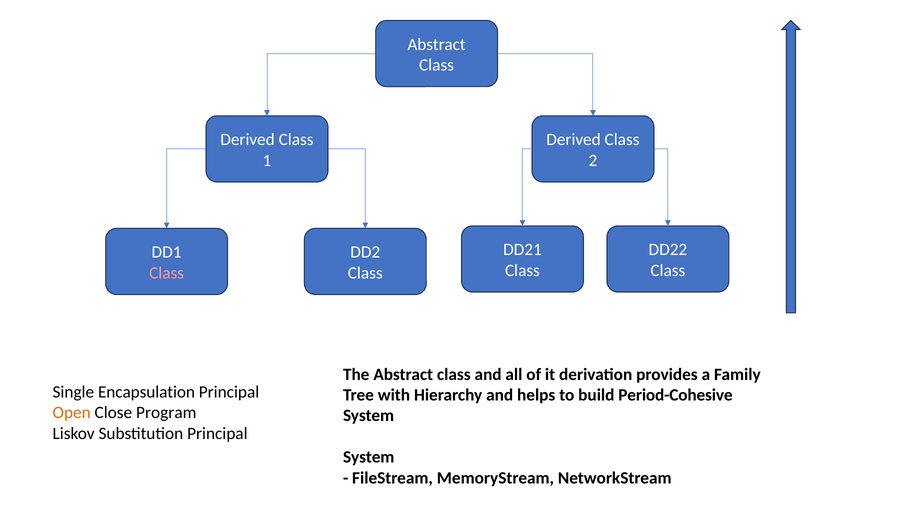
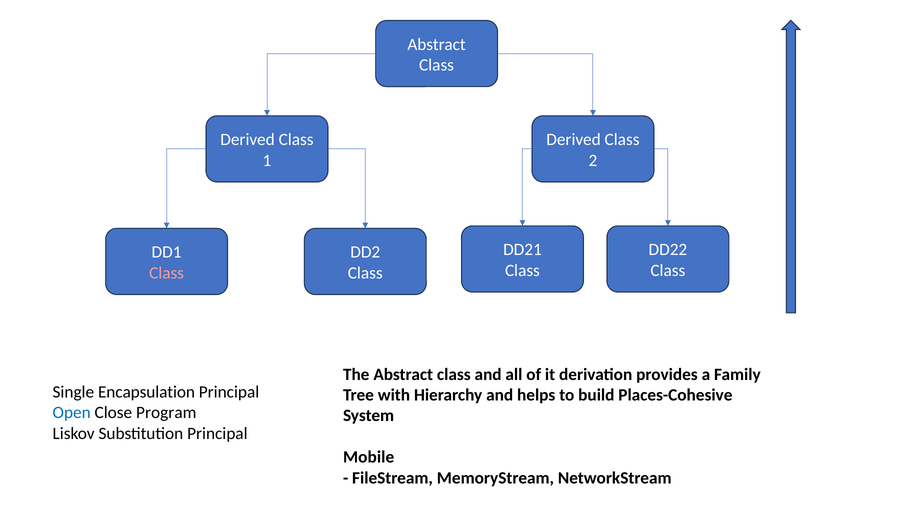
Period-Cohesive: Period-Cohesive -> Places-Cohesive (675, 395)
Open colour: orange -> blue (72, 413)
System: System -> Mobile (369, 457)
